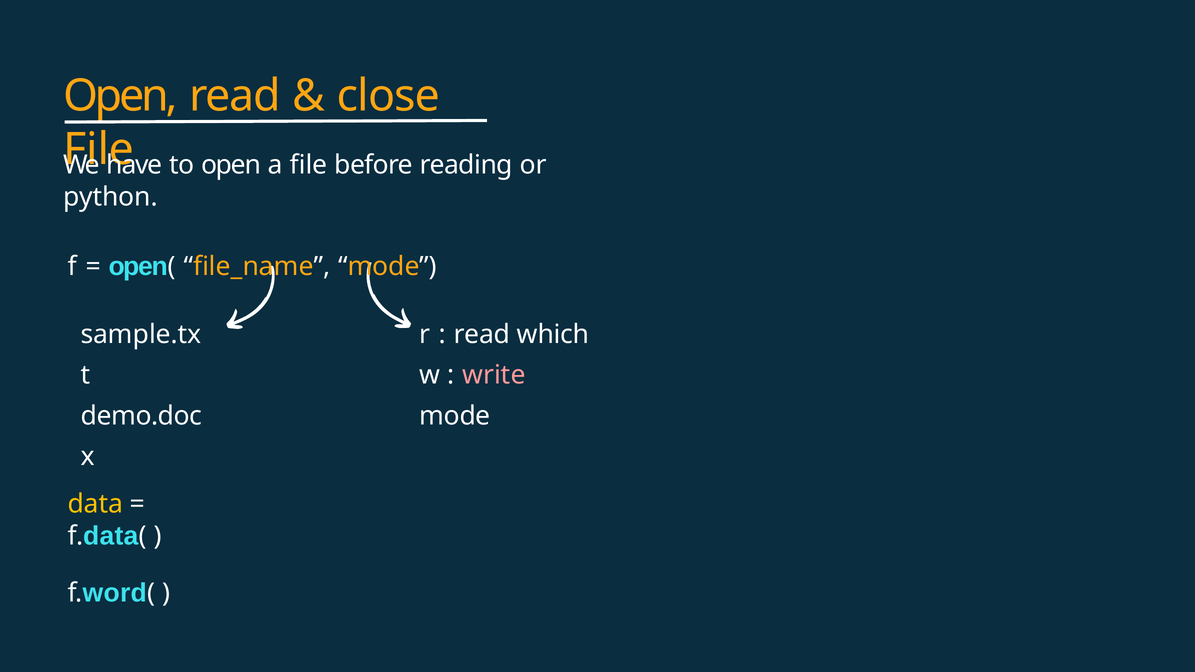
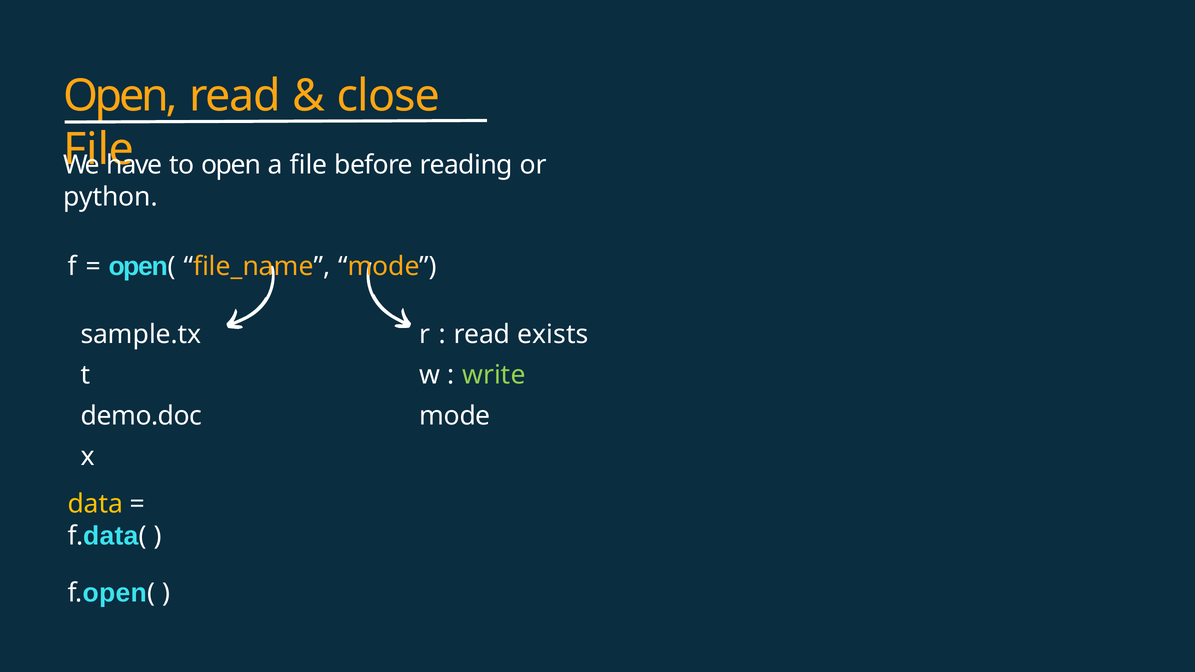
which: which -> exists (553, 334)
write colour: pink -> light green (494, 375)
f word: word -> open (115, 593)
